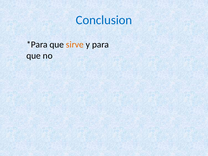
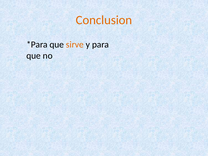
Conclusion colour: blue -> orange (104, 20)
